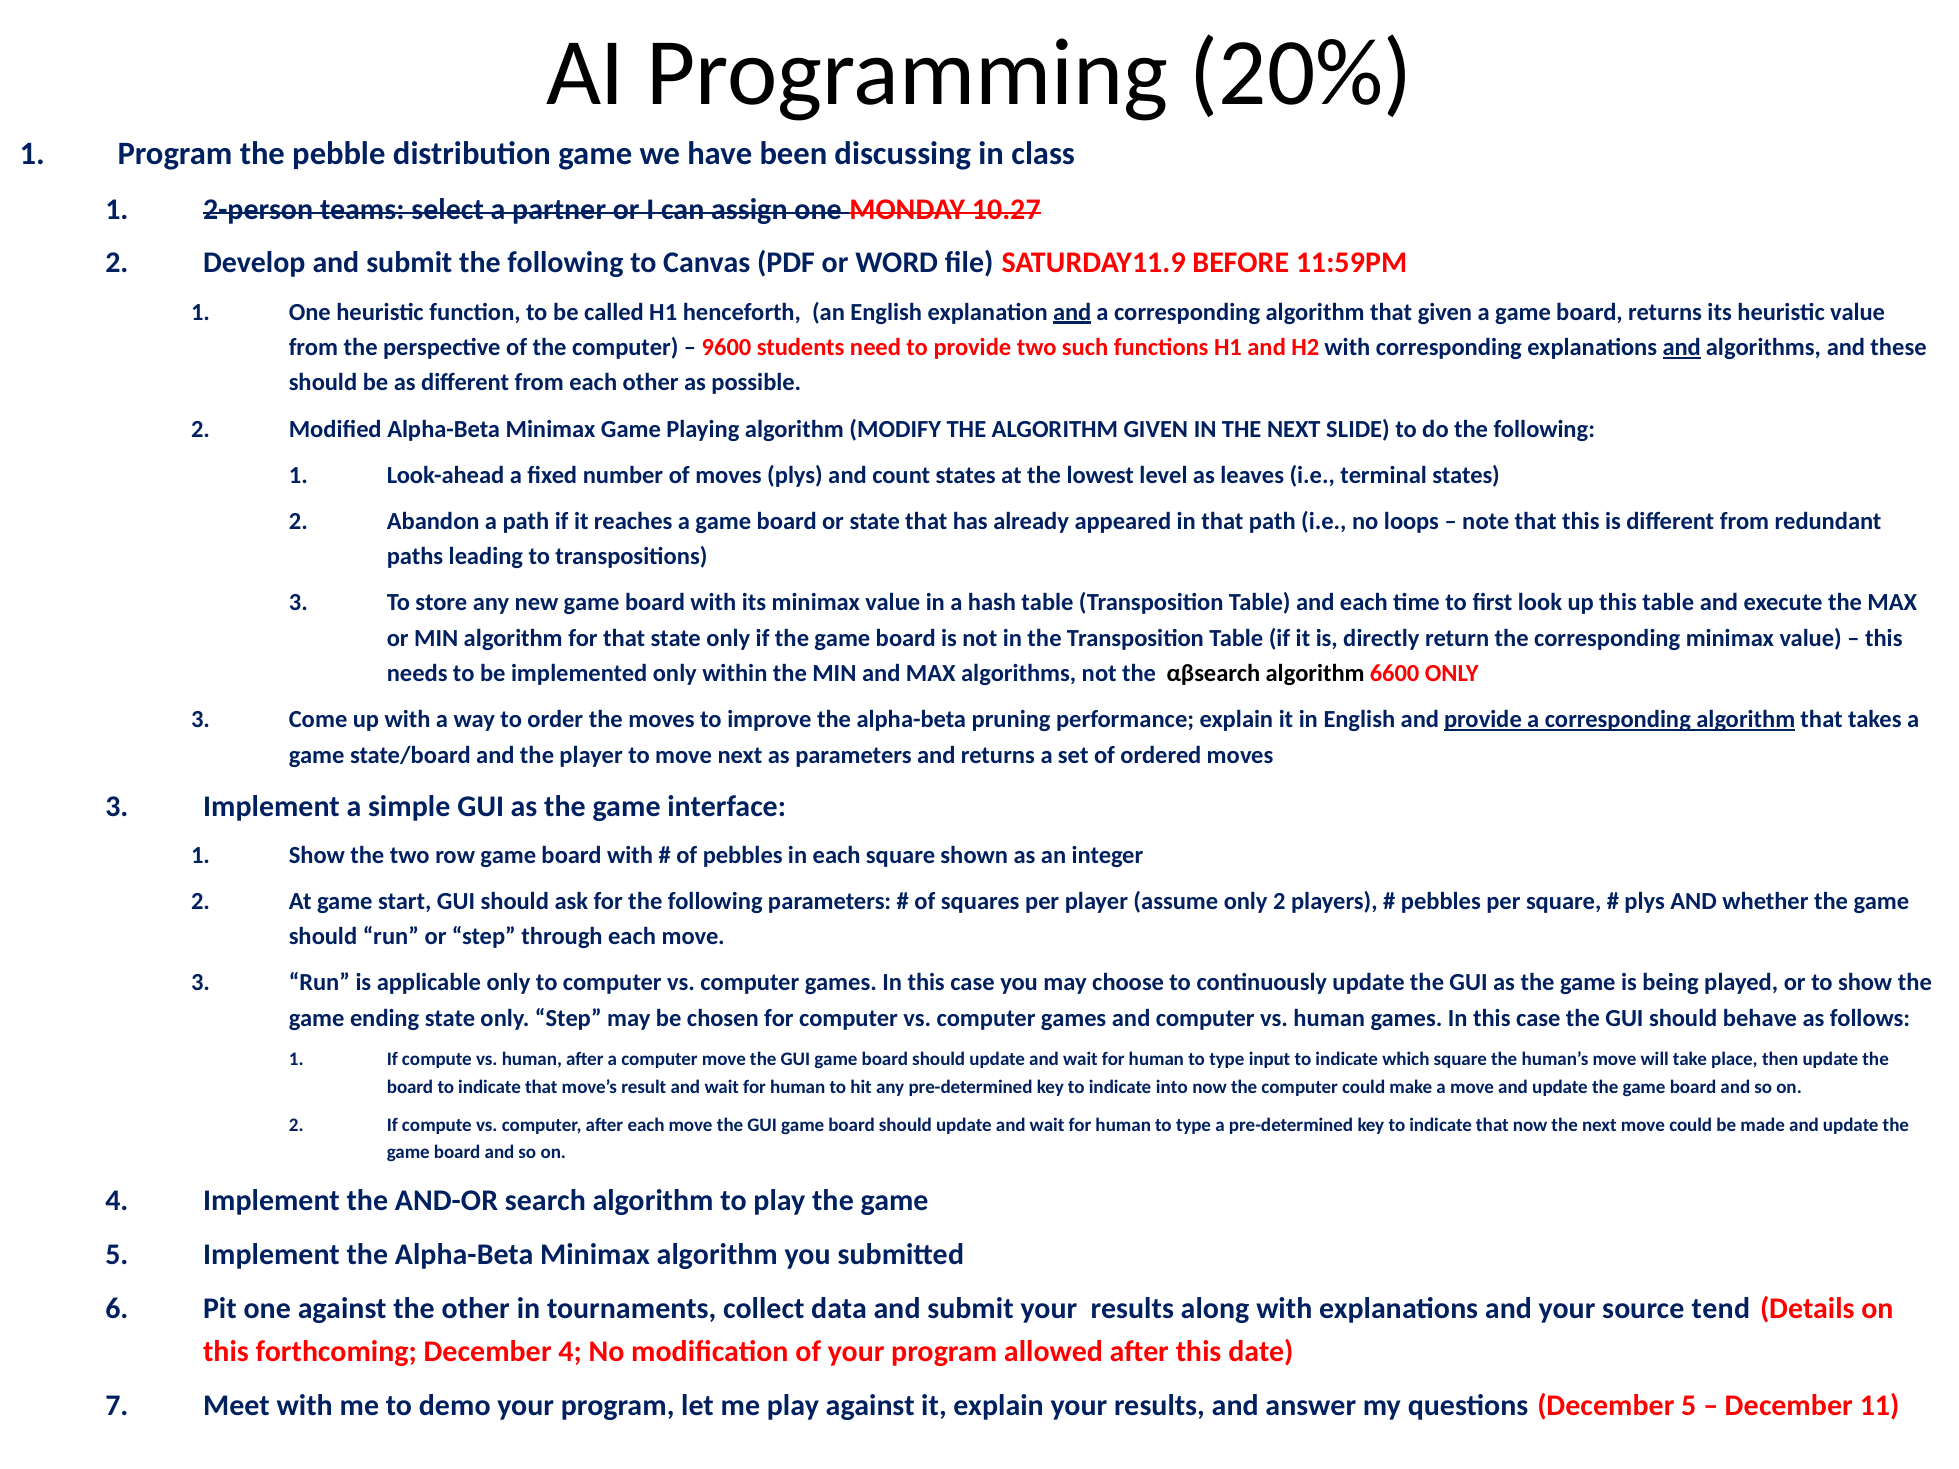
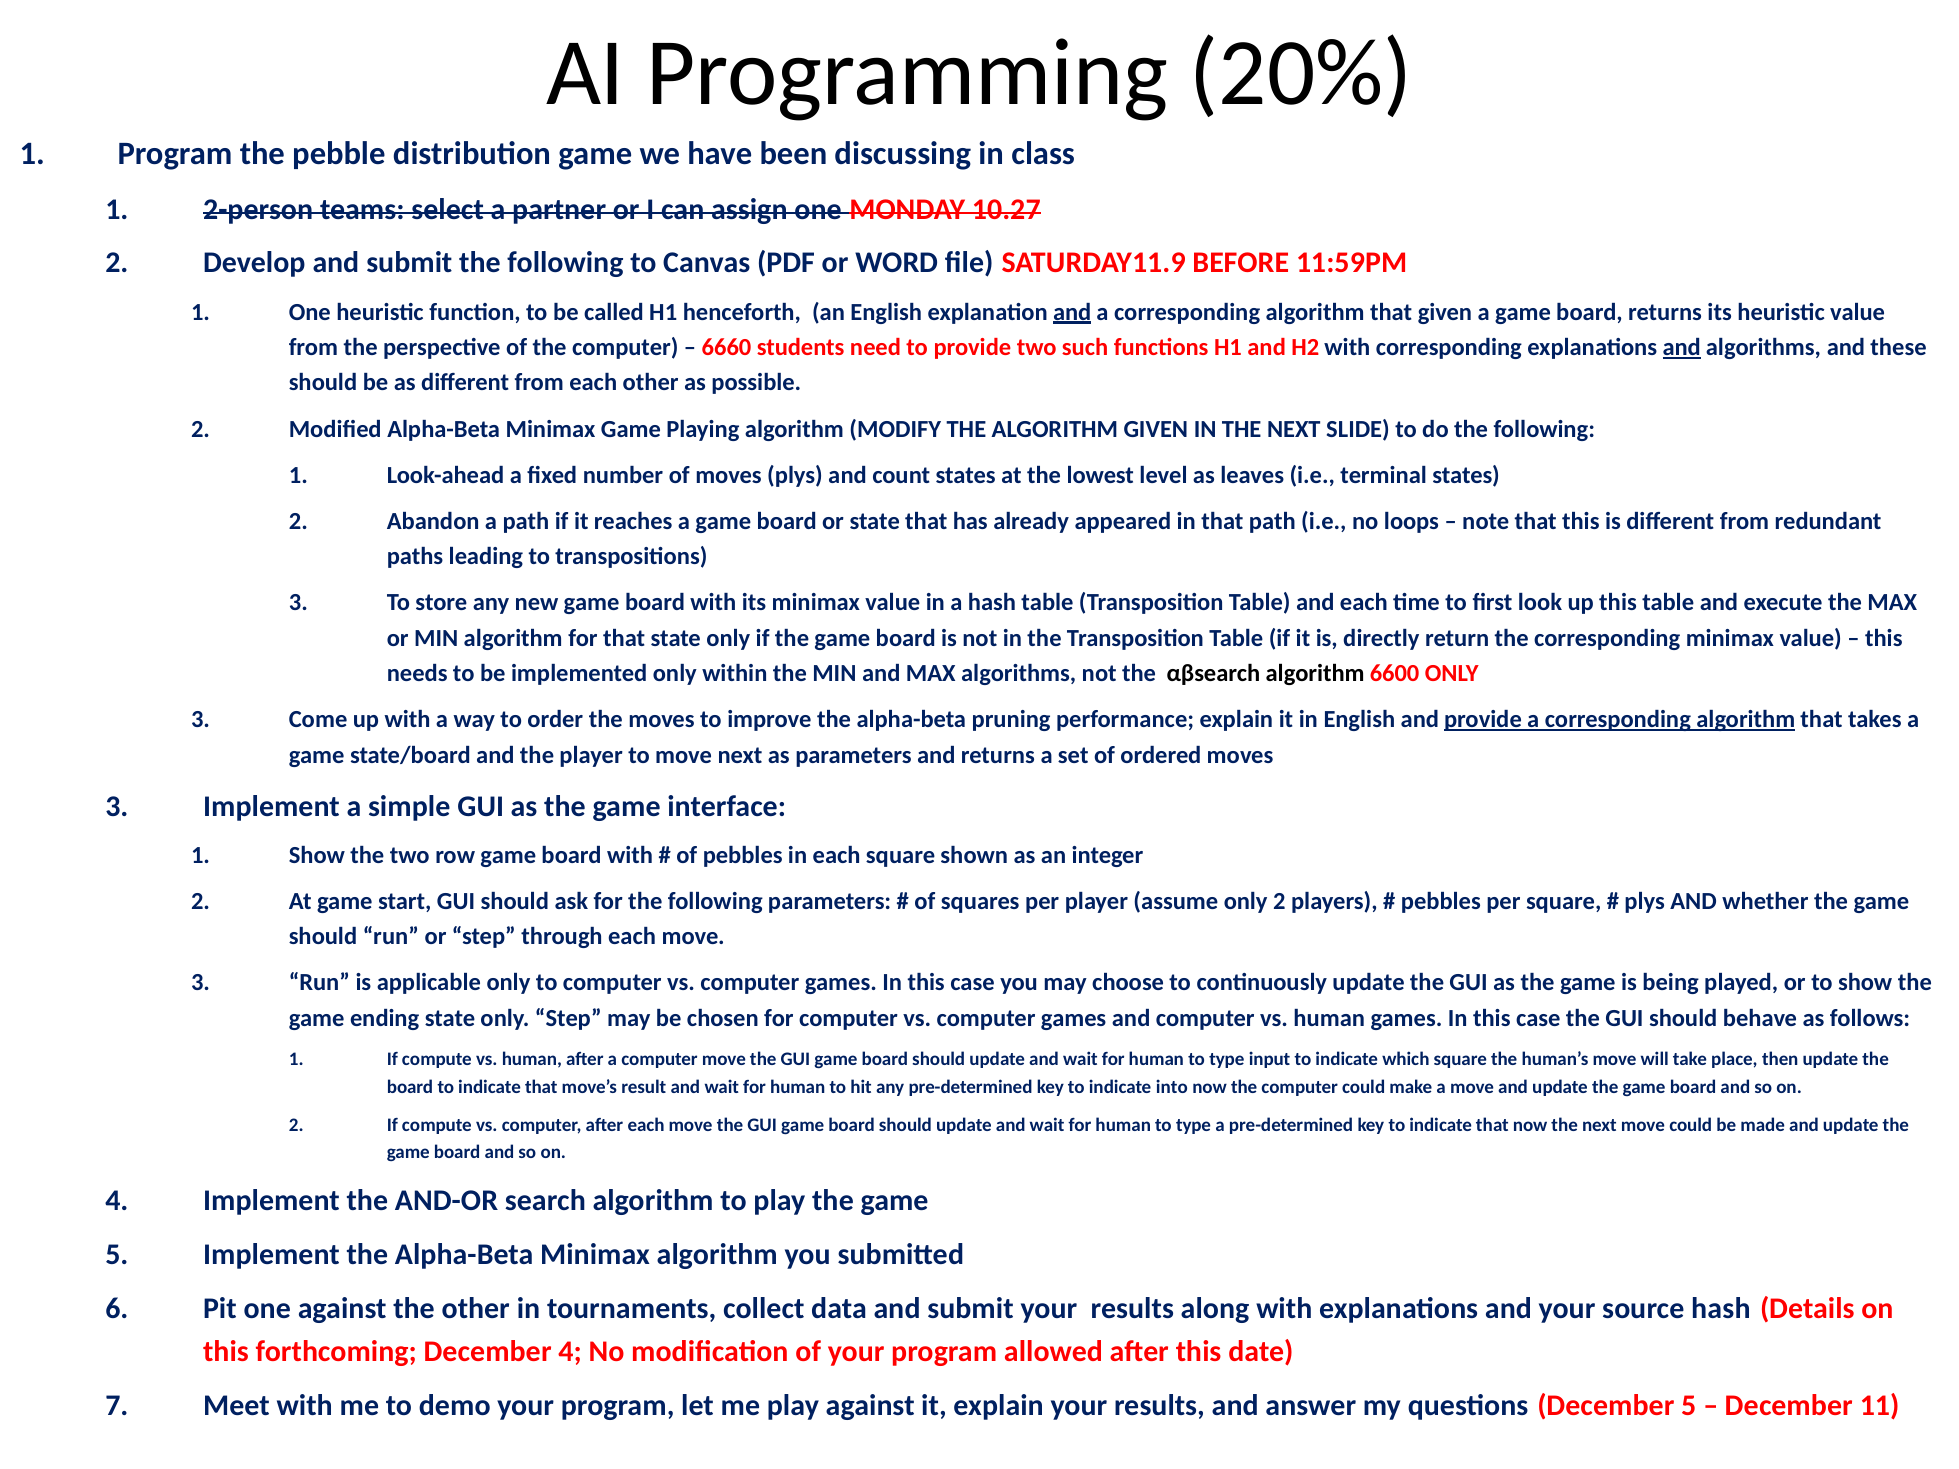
9600: 9600 -> 6660 (727, 348)
source tend: tend -> hash (1721, 1309)
